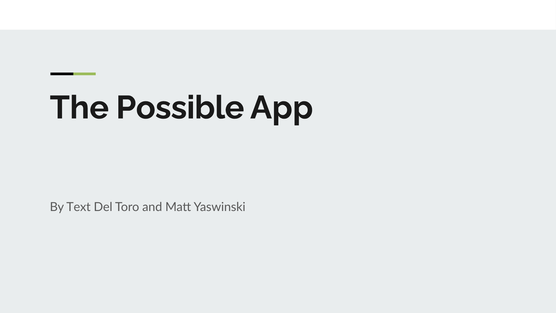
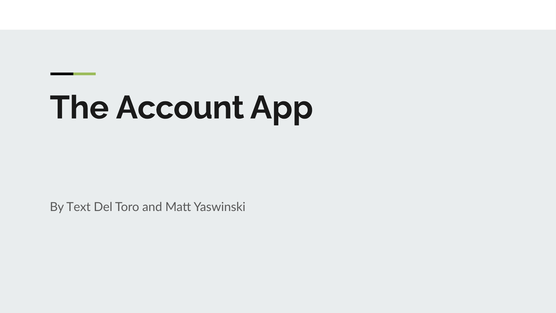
Possible: Possible -> Account (180, 108)
